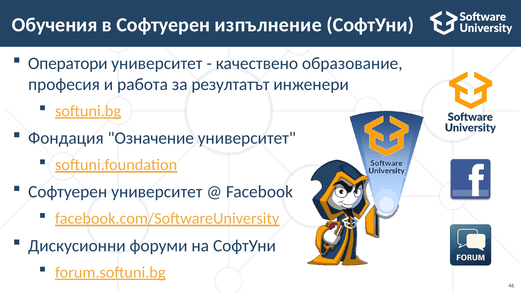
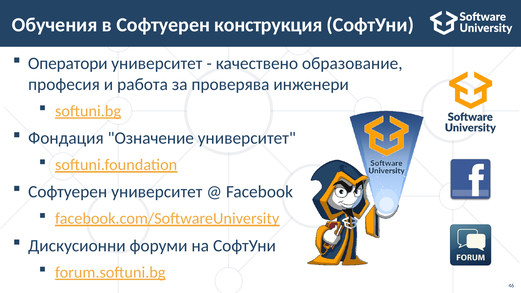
изпълнение: изпълнение -> конструкция (268, 25)
резултатът: резултатът -> проверява (230, 84)
